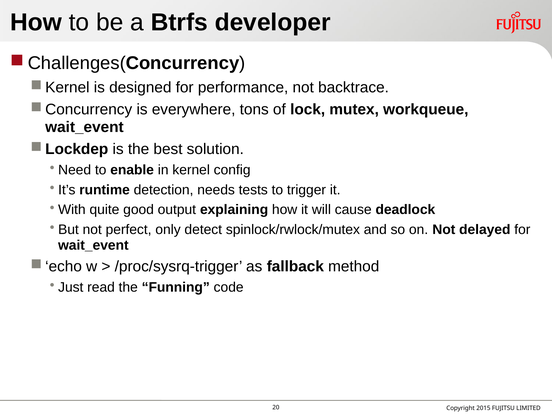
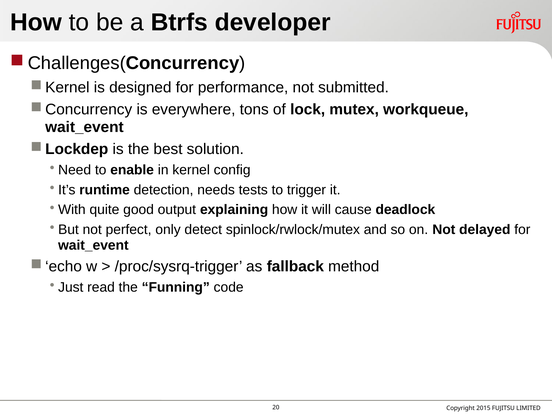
backtrace: backtrace -> submitted (354, 87)
